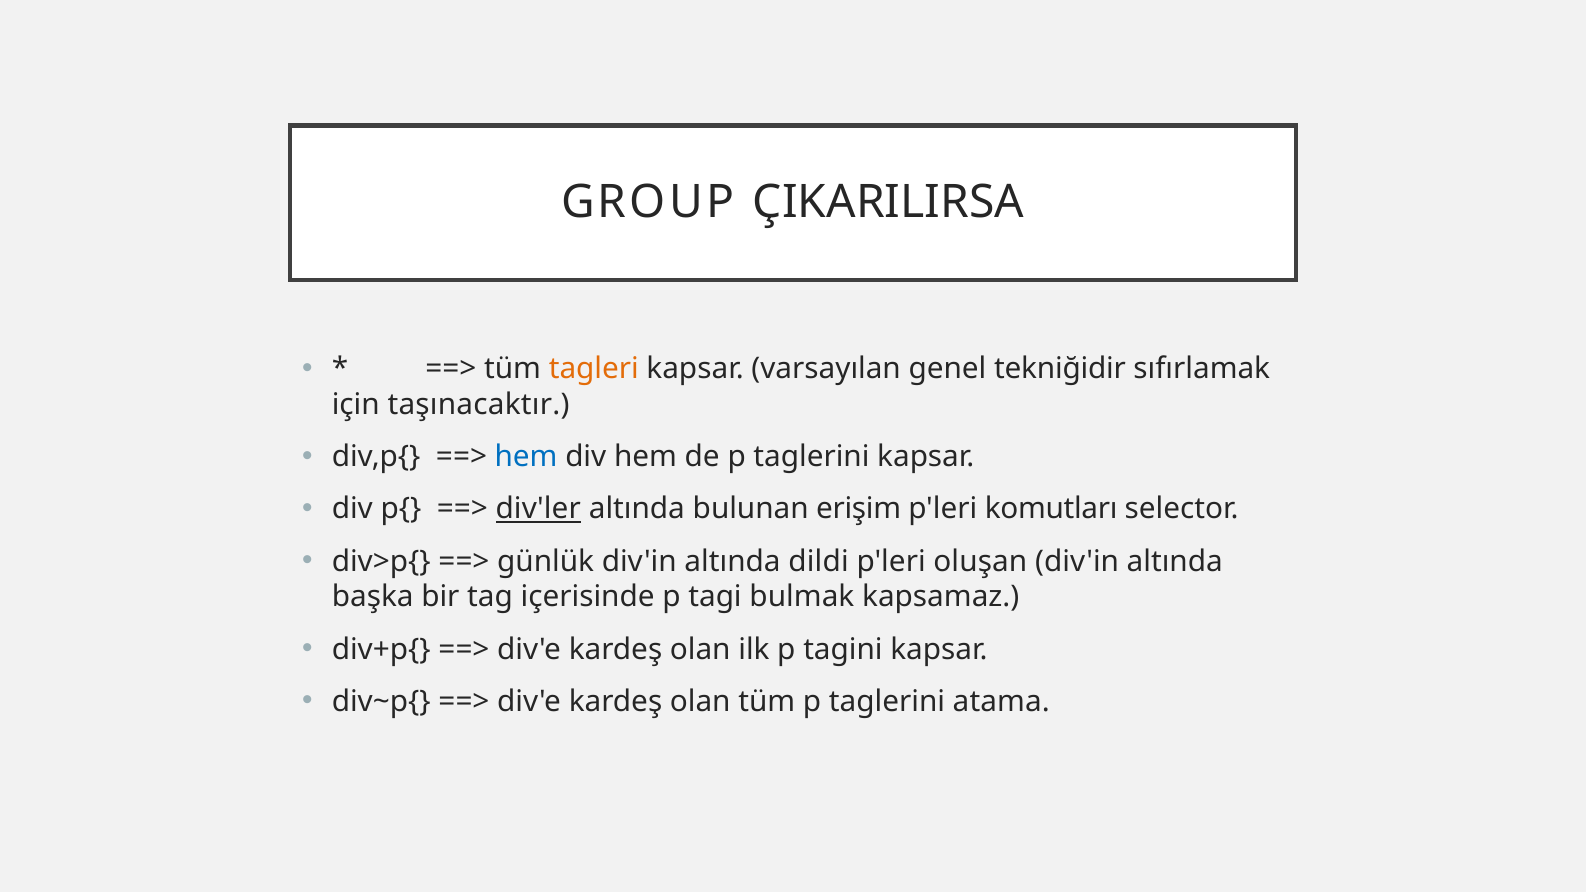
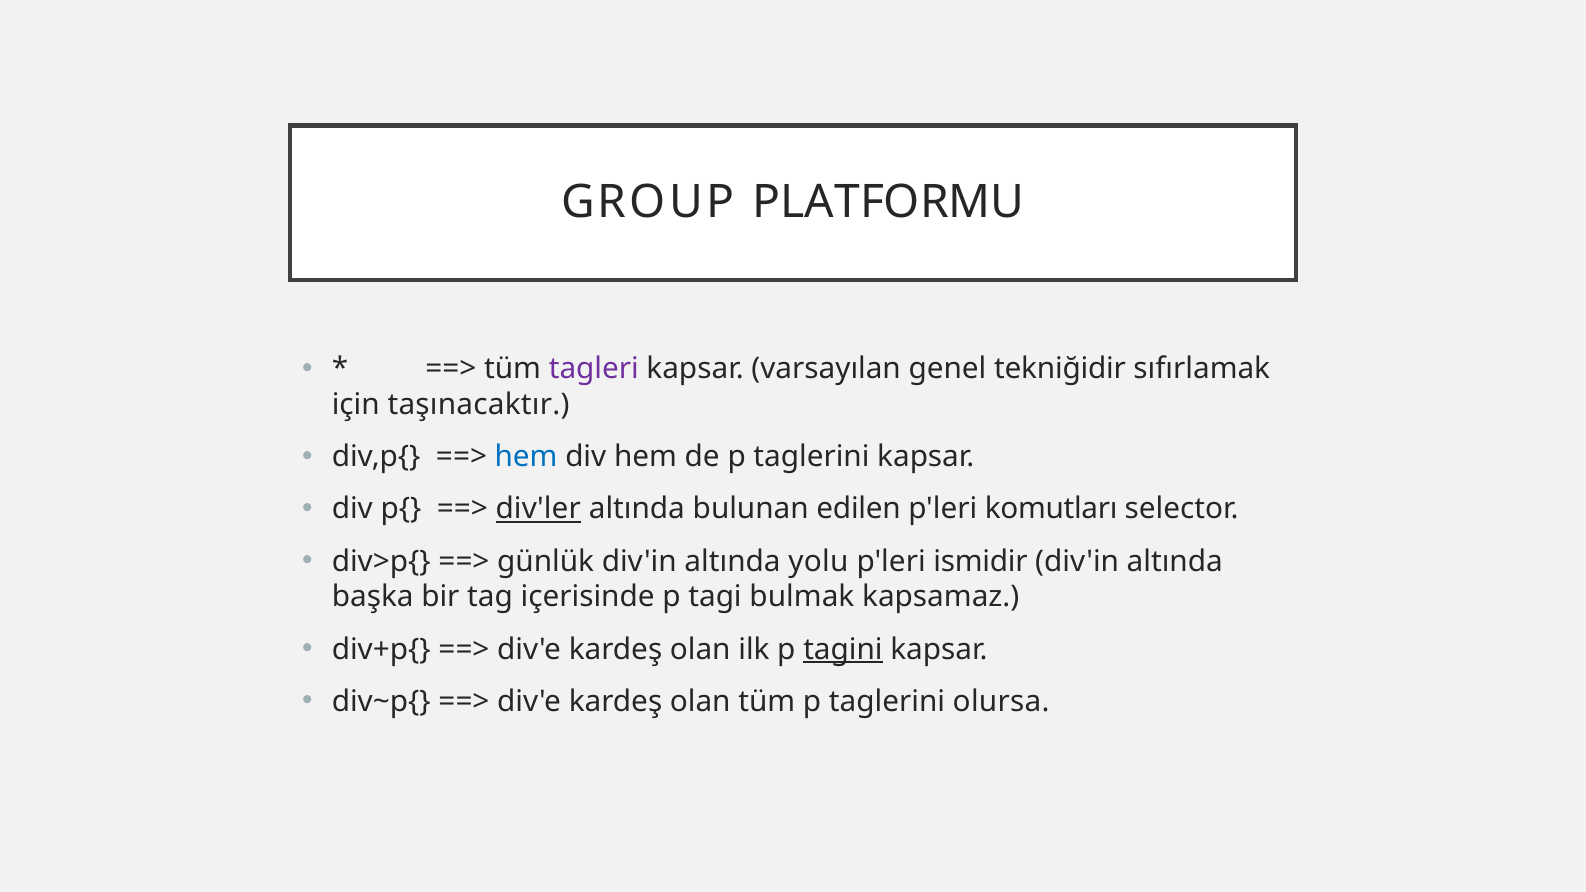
ÇIKARILIRSA: ÇIKARILIRSA -> PLATFORMU (889, 203)
tagleri colour: orange -> purple (594, 369)
erişim: erişim -> edilen (859, 509)
dildi: dildi -> yolu (818, 561)
oluşan: oluşan -> ismidir (981, 561)
tagini underline: none -> present (843, 649)
atama: atama -> olursa (1001, 701)
